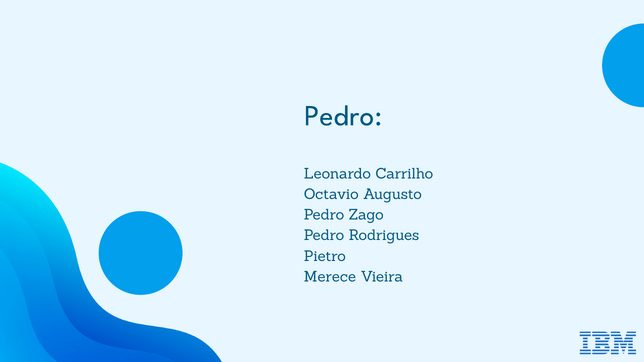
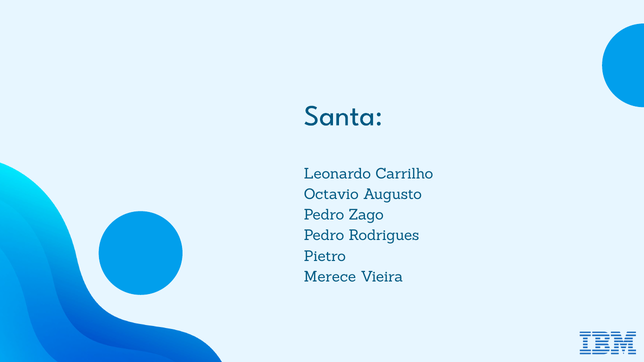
Pedro: Pedro -> Santa (343, 116)
